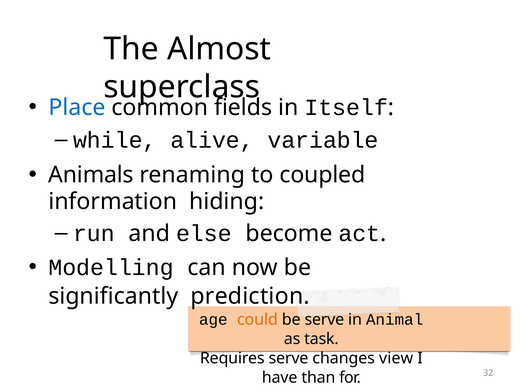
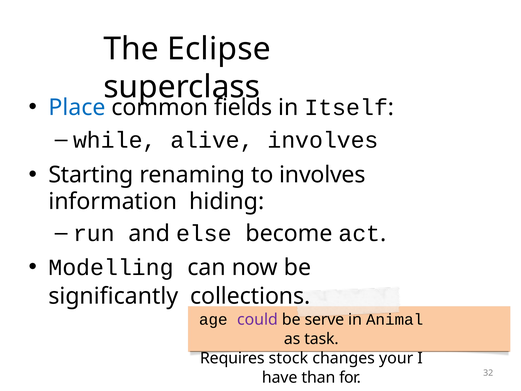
Almost: Almost -> Eclipse (219, 49)
alive variable: variable -> involves (323, 140)
Animals: Animals -> Starting (91, 175)
to coupled: coupled -> involves (322, 175)
prediction: prediction -> collections (250, 296)
could colour: orange -> purple (257, 320)
Requires serve: serve -> stock (288, 358)
view: view -> your (396, 358)
